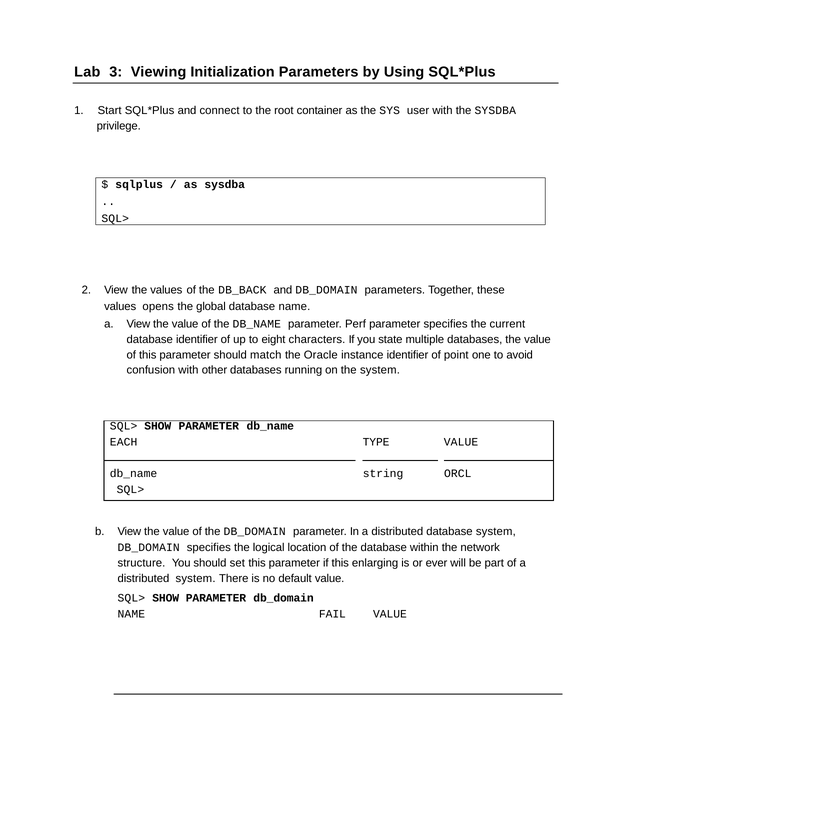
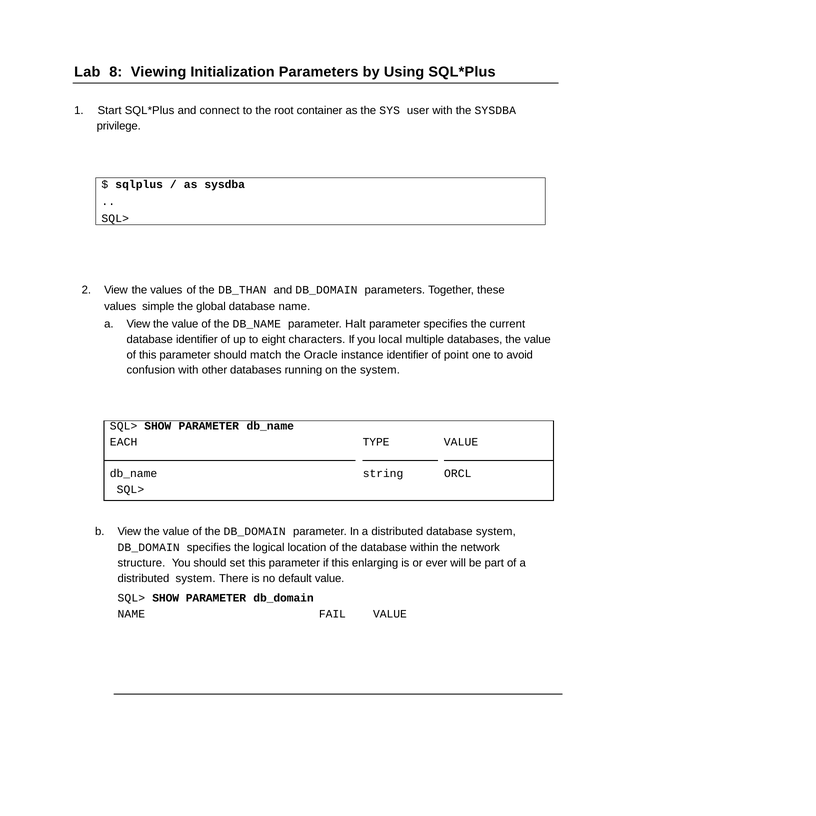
3: 3 -> 8 (116, 72)
DB_BACK: DB_BACK -> DB_THAN (242, 290)
opens: opens -> simple (158, 306)
Perf: Perf -> Halt (355, 324)
state: state -> local (390, 339)
